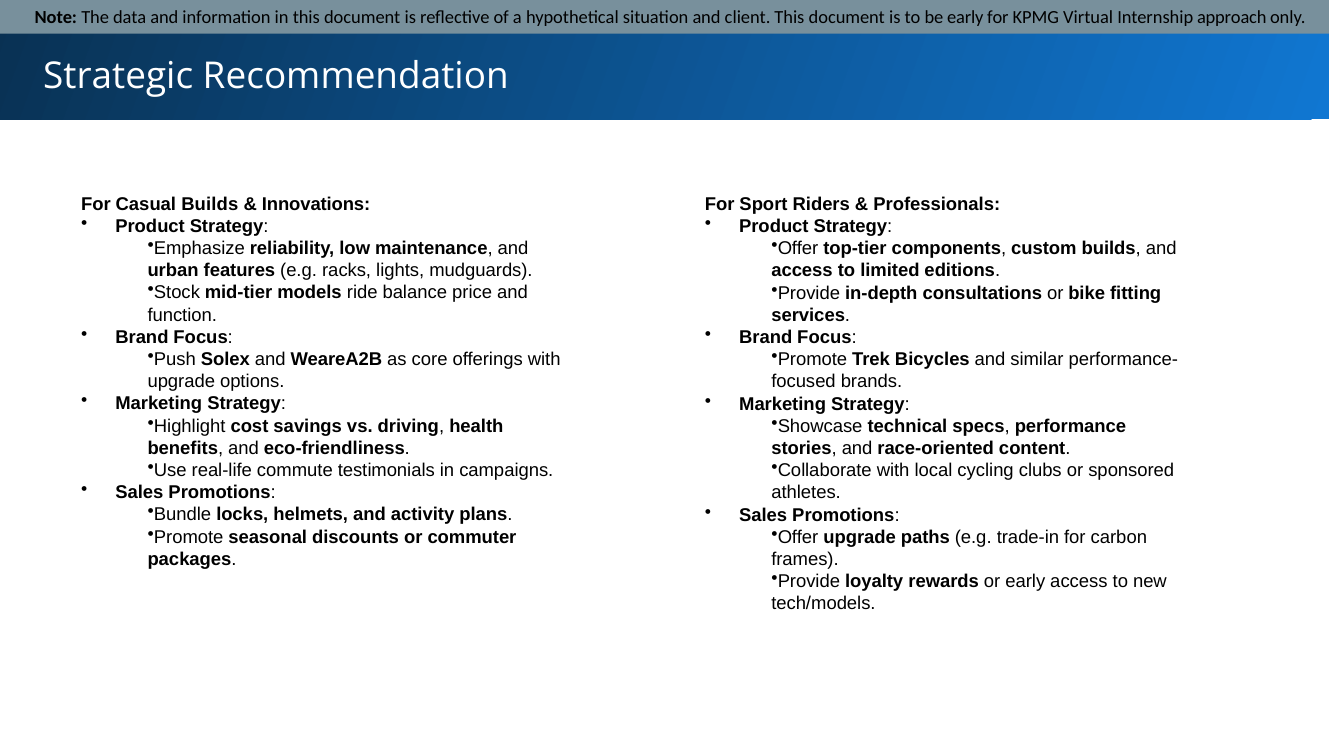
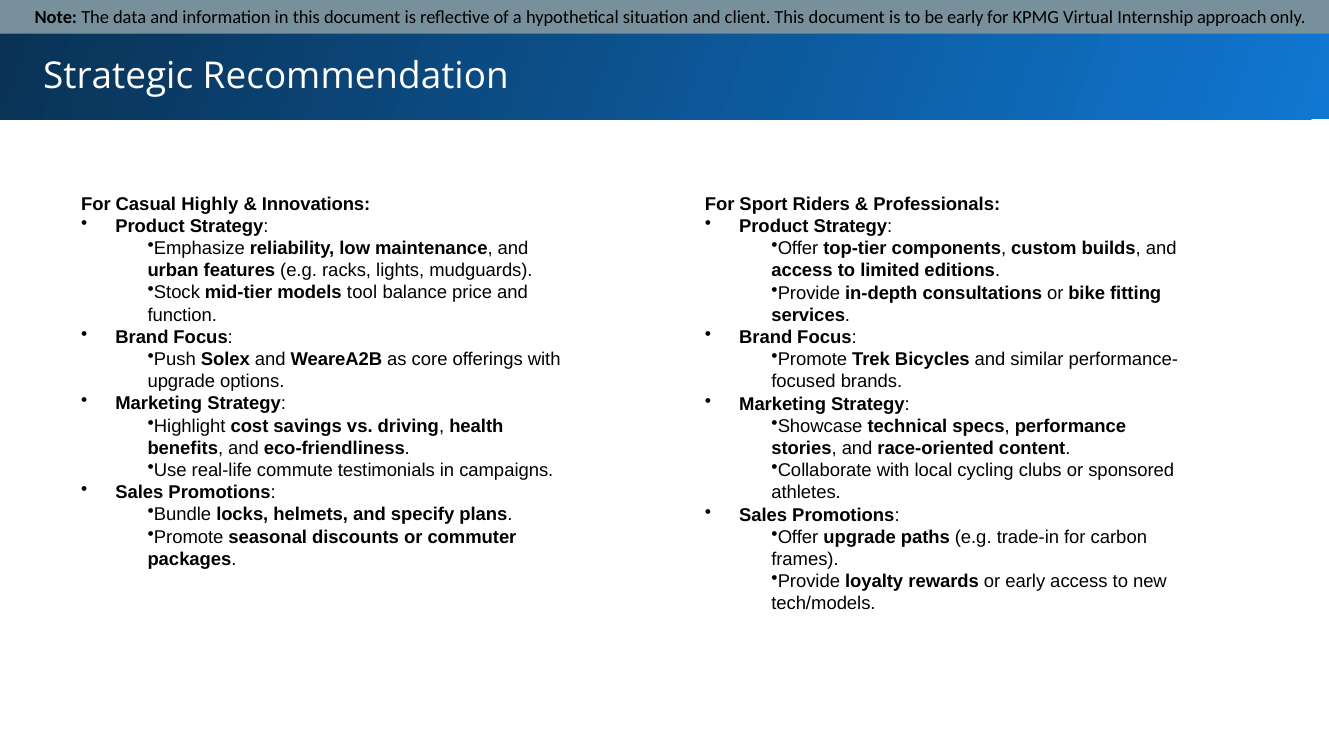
Casual Builds: Builds -> Highly (210, 204)
ride: ride -> tool (362, 293)
activity: activity -> specify (423, 514)
